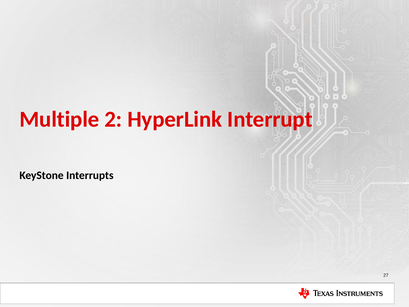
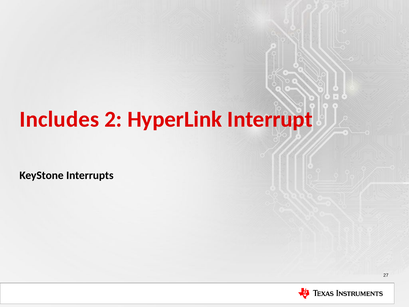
Multiple: Multiple -> Includes (59, 119)
